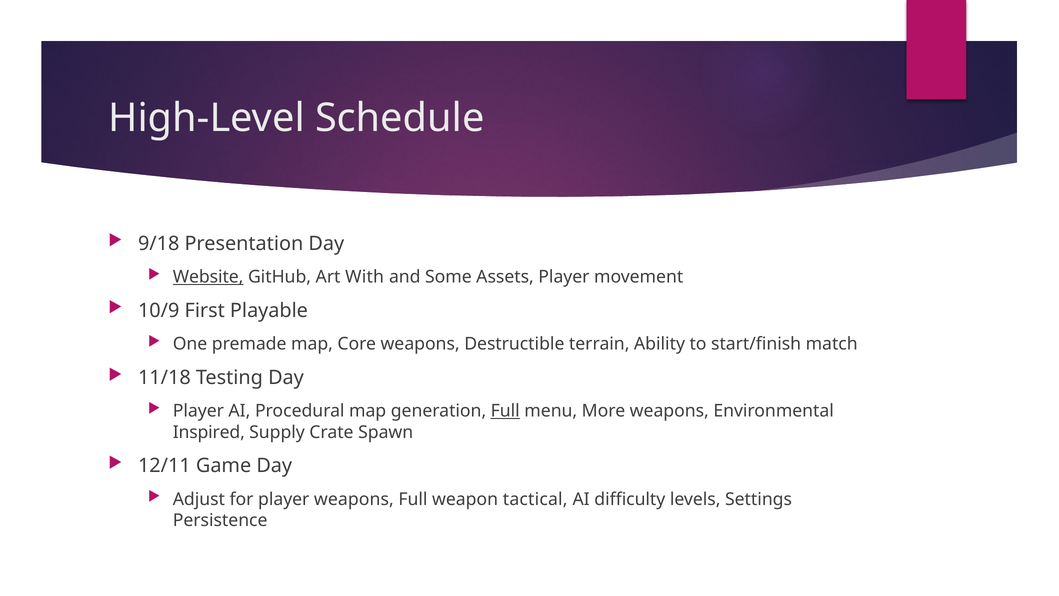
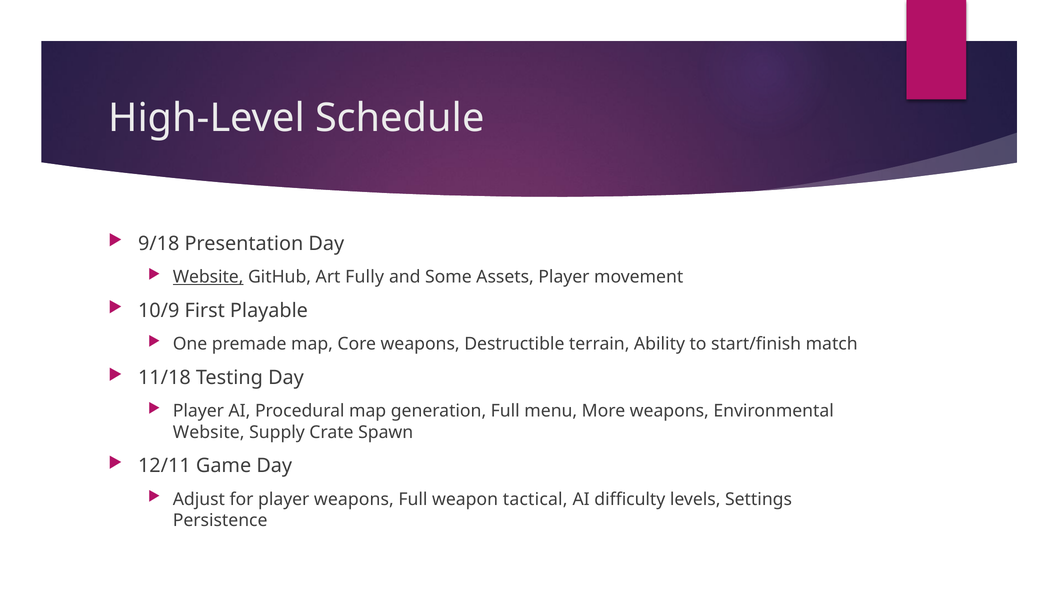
With: With -> Fully (365, 277)
Full underline: present -> none (505, 411)
Inspired: Inspired -> Website (209, 432)
